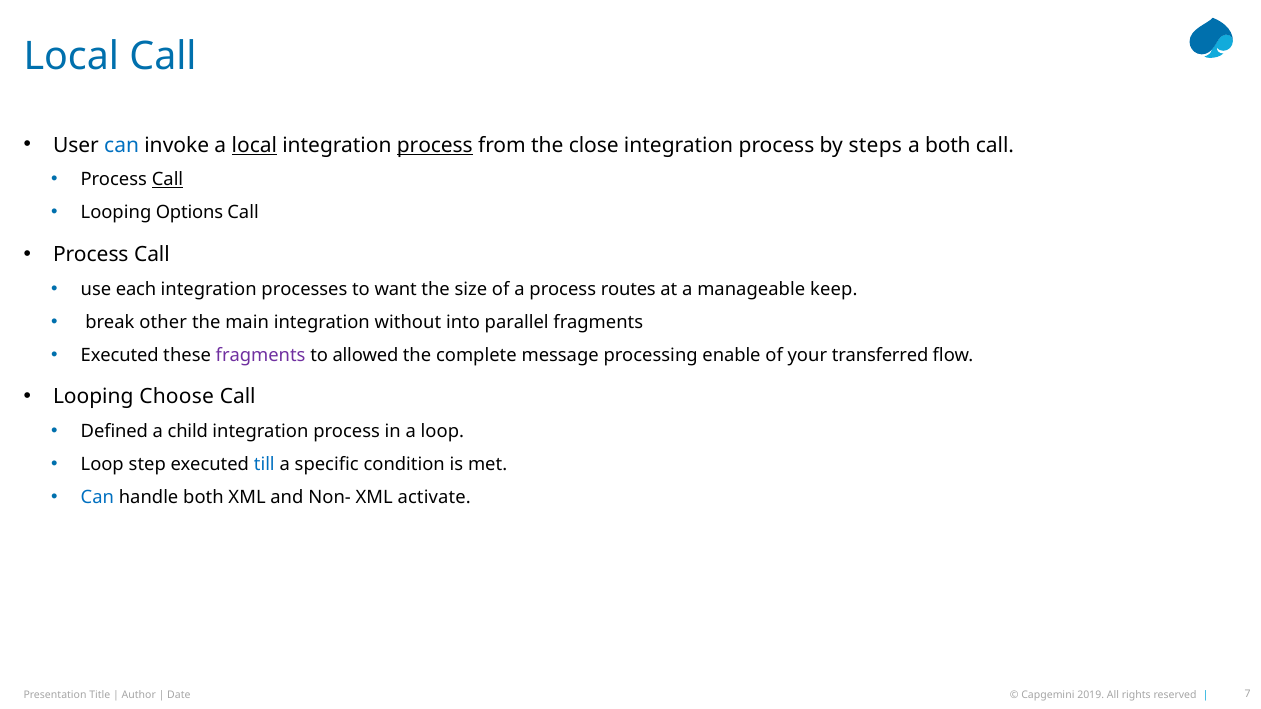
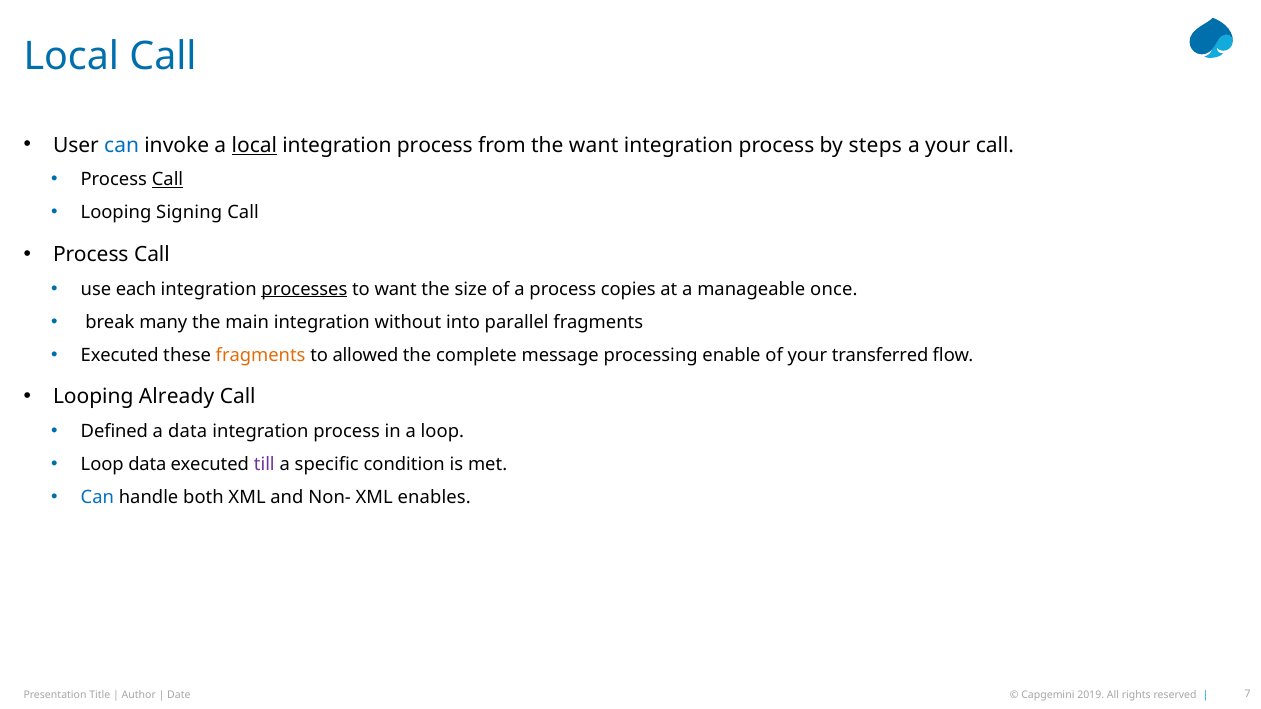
process underline: present -> none (435, 145)
the close: close -> want (594, 145)
a both: both -> your (948, 145)
Options: Options -> Signing (189, 213)
processes underline: none -> present (304, 289)
routes: routes -> copies (628, 289)
keep: keep -> once (834, 289)
other: other -> many (163, 322)
fragments colour: purple -> orange (261, 355)
Choose: Choose -> Already (177, 397)
a child: child -> data (188, 432)
Loop step: step -> data (147, 465)
till colour: blue -> purple (264, 465)
activate: activate -> enables (434, 498)
